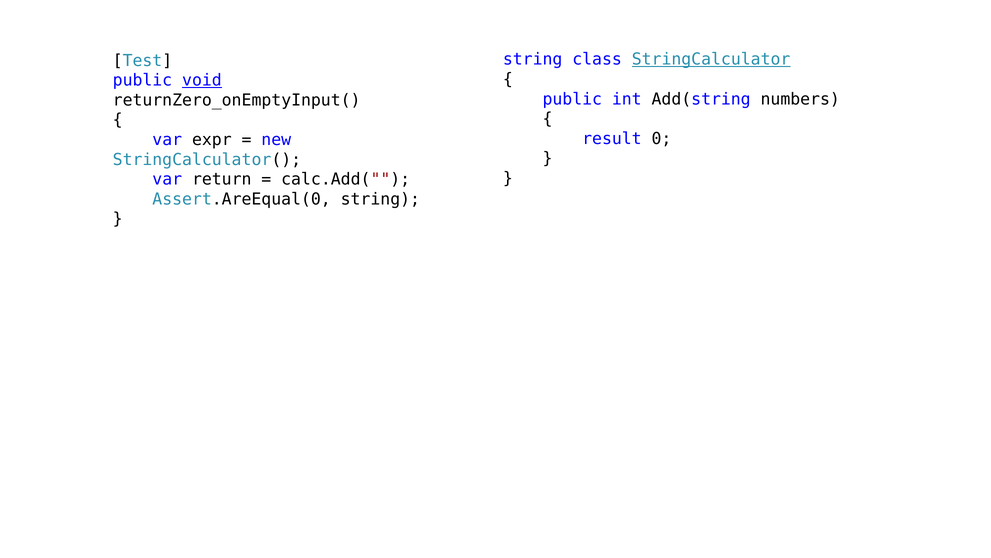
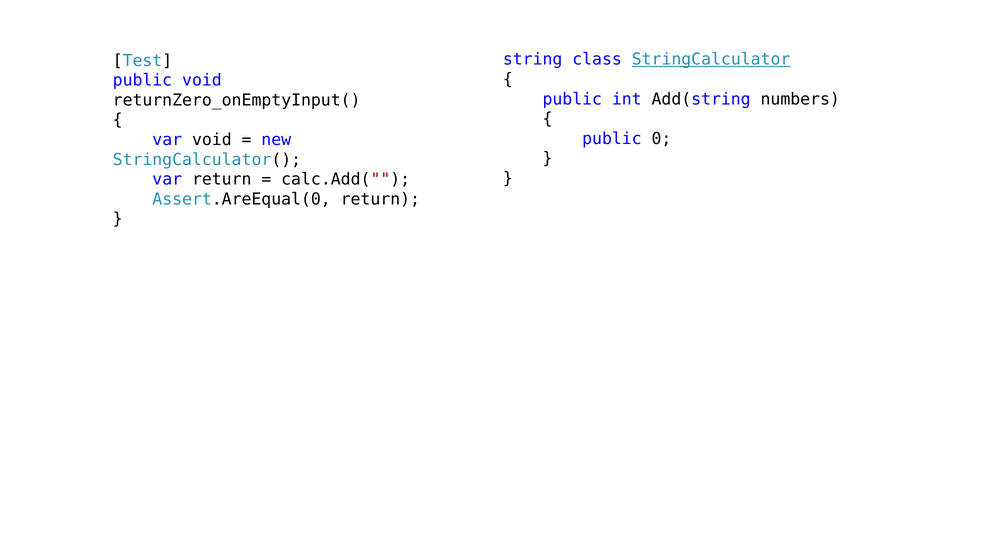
void underline: present -> none (202, 80)
result: result -> public (612, 139)
var expr: expr -> void (212, 140)
Assert.AreEqual(0 string: string -> return (380, 199)
